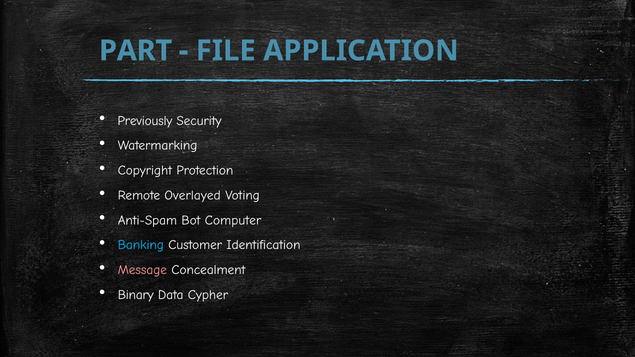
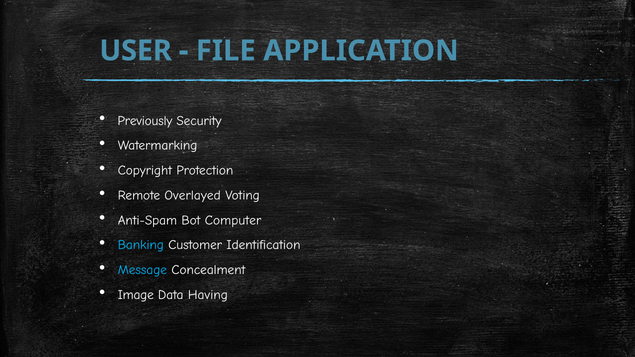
PART: PART -> USER (136, 51)
Message colour: pink -> light blue (142, 270)
Binary: Binary -> Image (136, 295)
Cypher: Cypher -> Having (208, 295)
